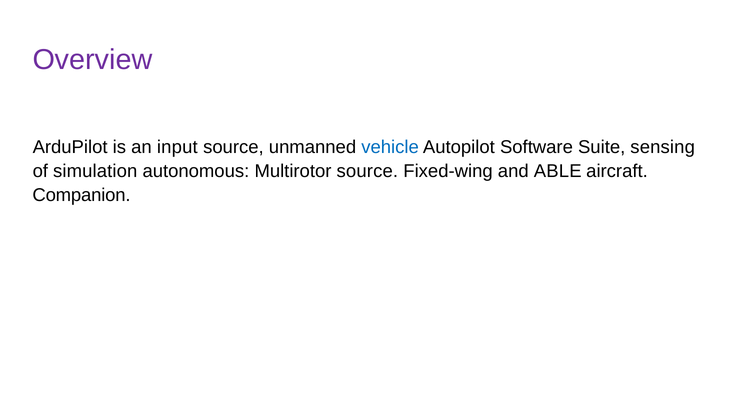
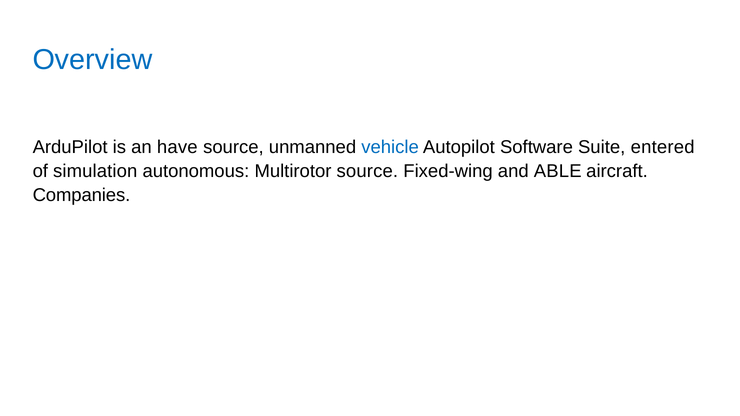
Overview colour: purple -> blue (92, 60)
input: input -> have (177, 147)
sensing: sensing -> entered (663, 147)
Companion: Companion -> Companies (81, 195)
